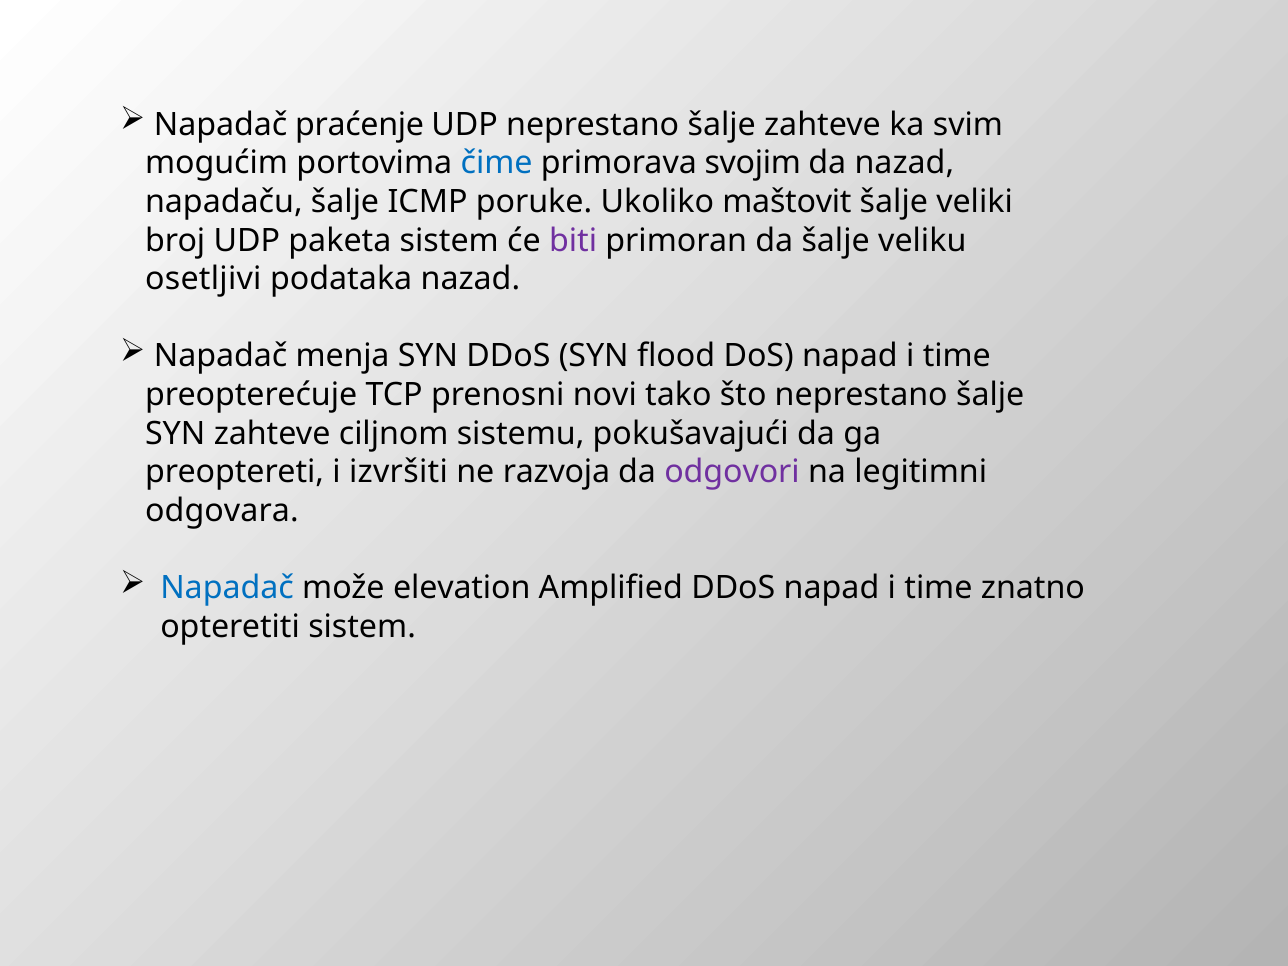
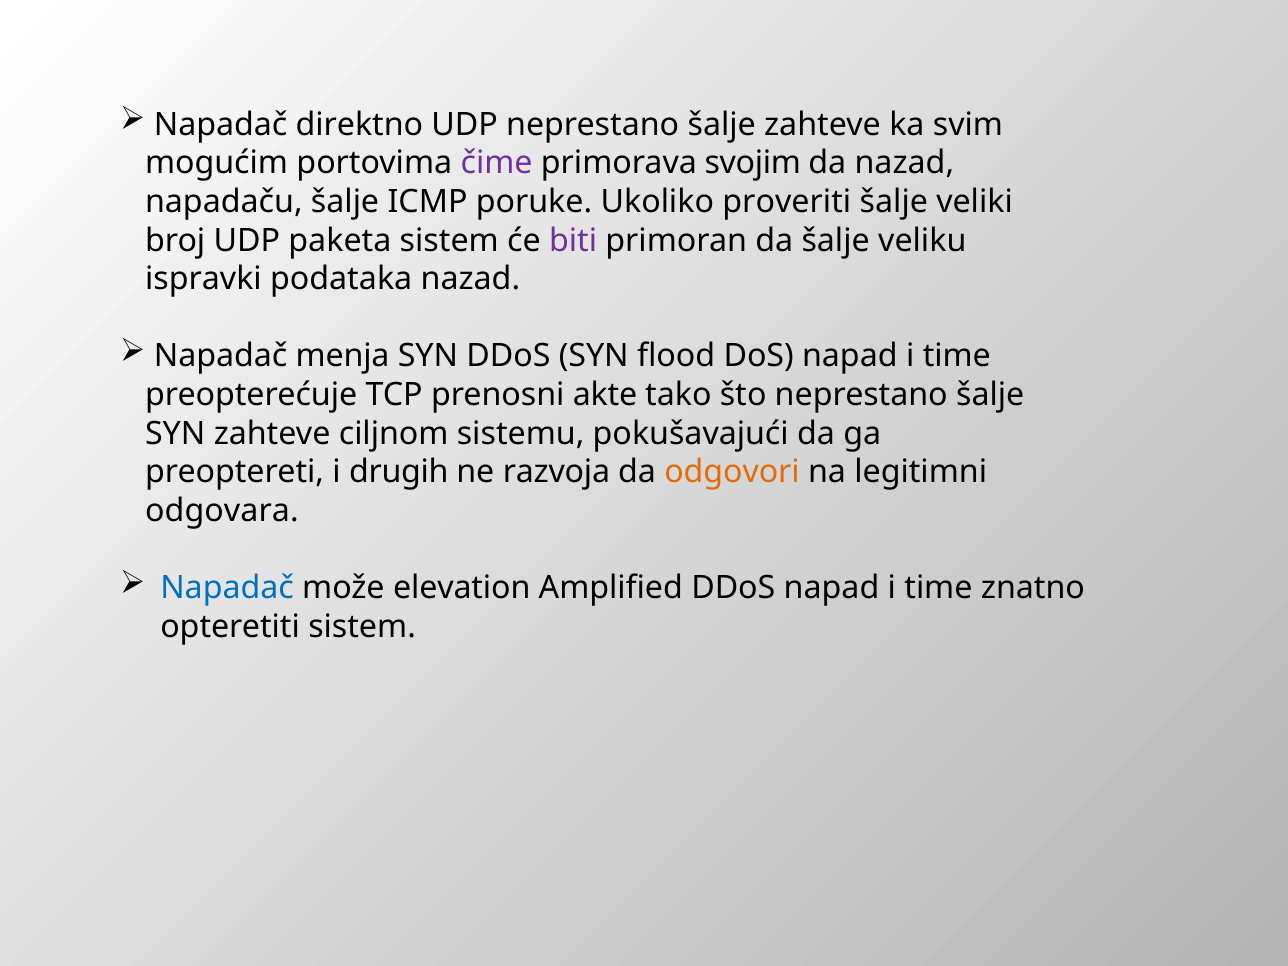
praćenje: praćenje -> direktno (359, 124)
čime colour: blue -> purple (497, 163)
maštovit: maštovit -> proveriti (787, 202)
osetljivi: osetljivi -> ispravki (203, 279)
novi: novi -> akte (605, 395)
izvršiti: izvršiti -> drugih (399, 472)
odgovori colour: purple -> orange (732, 472)
